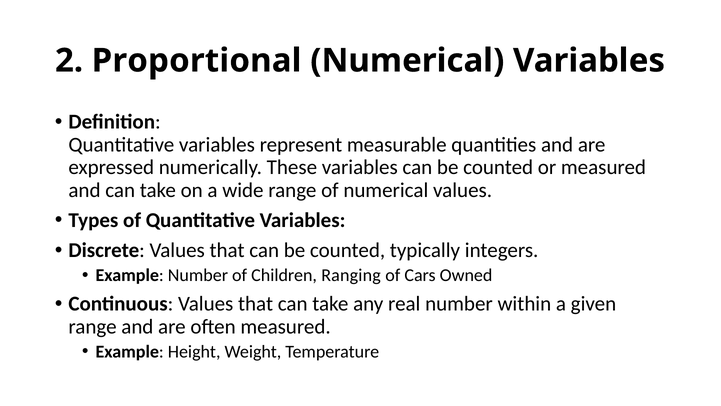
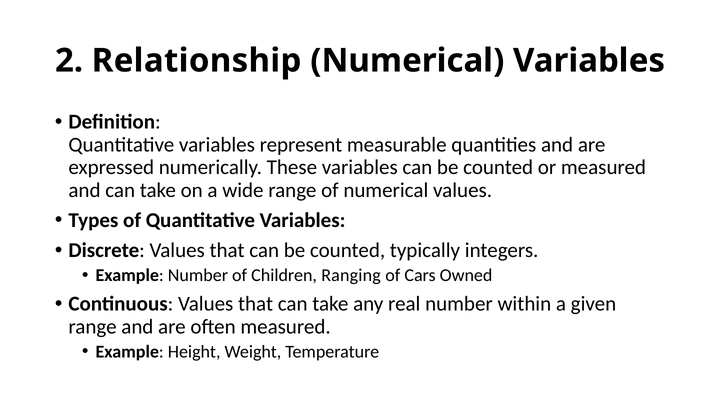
Proportional: Proportional -> Relationship (197, 61)
